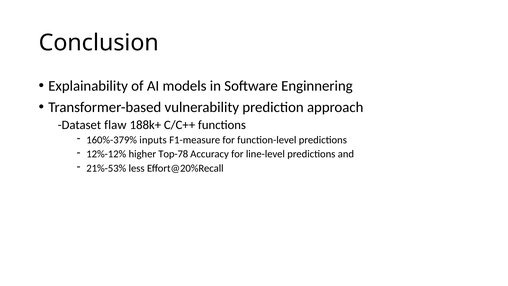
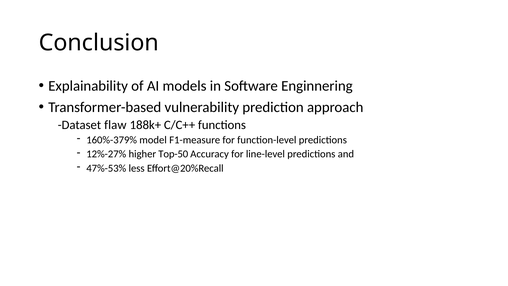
inputs: inputs -> model (153, 140)
12%-12%: 12%-12% -> 12%-27% (106, 154)
Top-78: Top-78 -> Top-50 (173, 154)
21%-53%: 21%-53% -> 47%-53% (106, 168)
